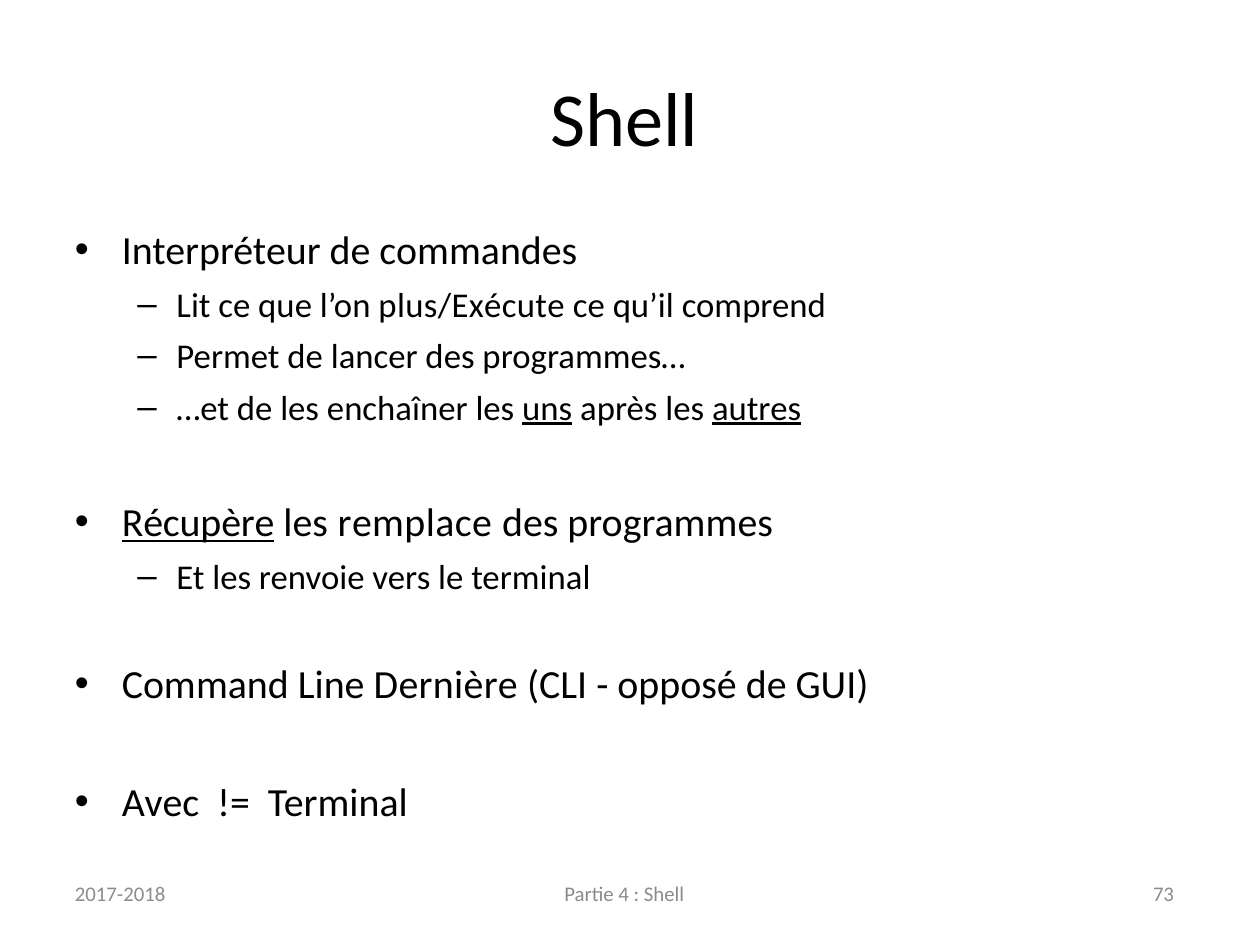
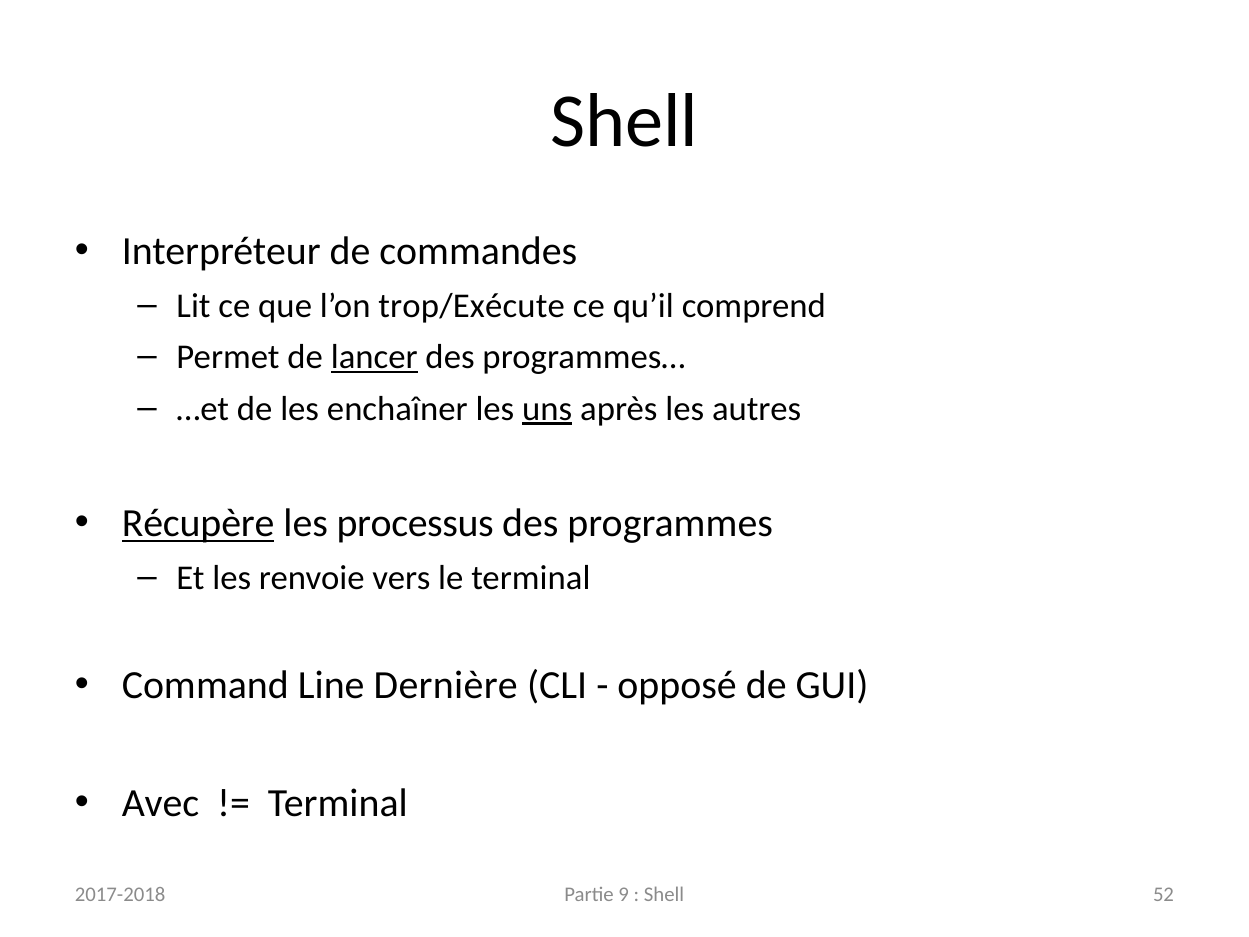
plus/Exécute: plus/Exécute -> trop/Exécute (472, 306)
lancer underline: none -> present (374, 357)
autres underline: present -> none (757, 408)
remplace: remplace -> processus (415, 524)
4: 4 -> 9 (624, 894)
73: 73 -> 52 (1164, 894)
